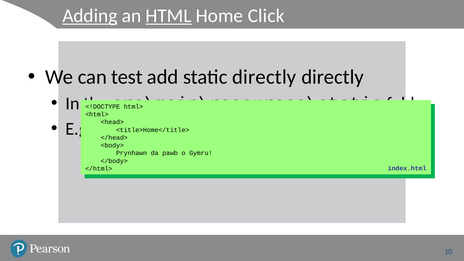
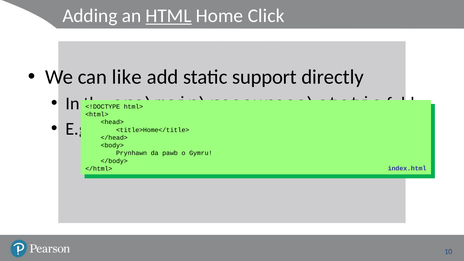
Adding underline: present -> none (90, 16)
test: test -> like (127, 77)
static directly: directly -> support (264, 77)
